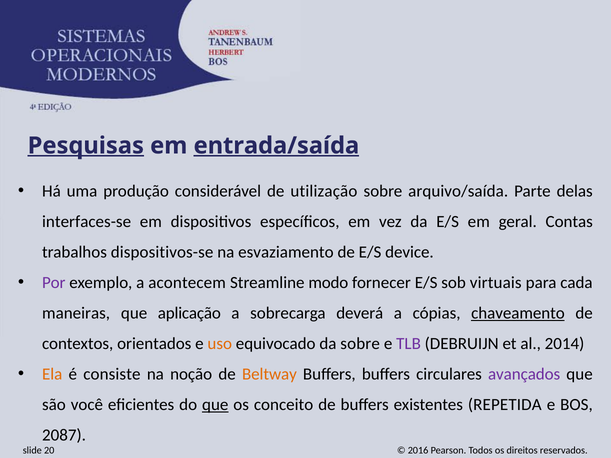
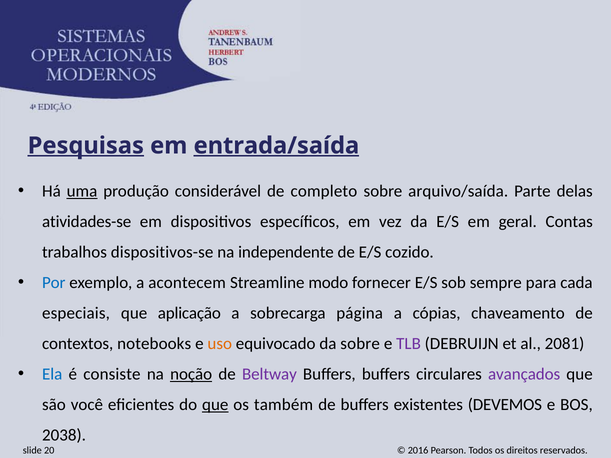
uma underline: none -> present (82, 191)
utilização: utilização -> completo (324, 191)
interfaces-se: interfaces-se -> atividades-se (87, 222)
esvaziamento: esvaziamento -> independente (286, 252)
device: device -> cozido (409, 252)
Por colour: purple -> blue (54, 283)
virtuais: virtuais -> sempre (496, 283)
maneiras: maneiras -> especiais (76, 313)
deverá: deverá -> página (360, 313)
chaveamento underline: present -> none (518, 313)
orientados: orientados -> notebooks (154, 344)
2014: 2014 -> 2081 (565, 344)
Ela colour: orange -> blue (52, 374)
noção underline: none -> present (191, 374)
Beltway colour: orange -> purple (269, 374)
conceito: conceito -> também (284, 405)
REPETIDA: REPETIDA -> DEVEMOS (505, 405)
2087: 2087 -> 2038 (64, 436)
